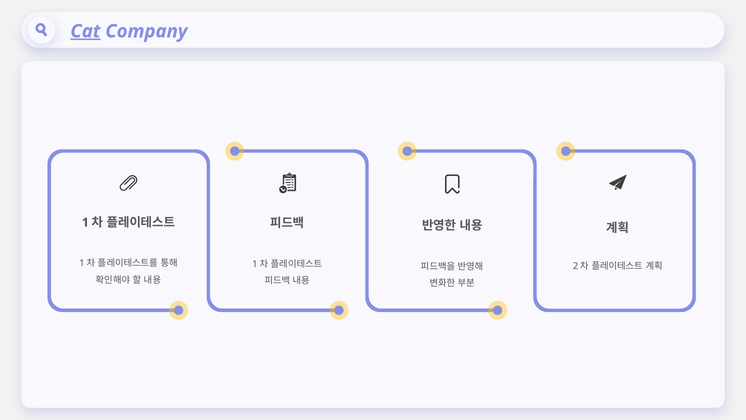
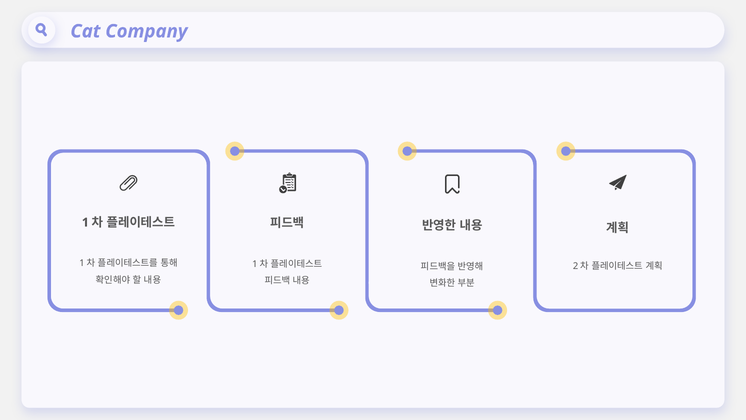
Cat underline: present -> none (85, 31)
